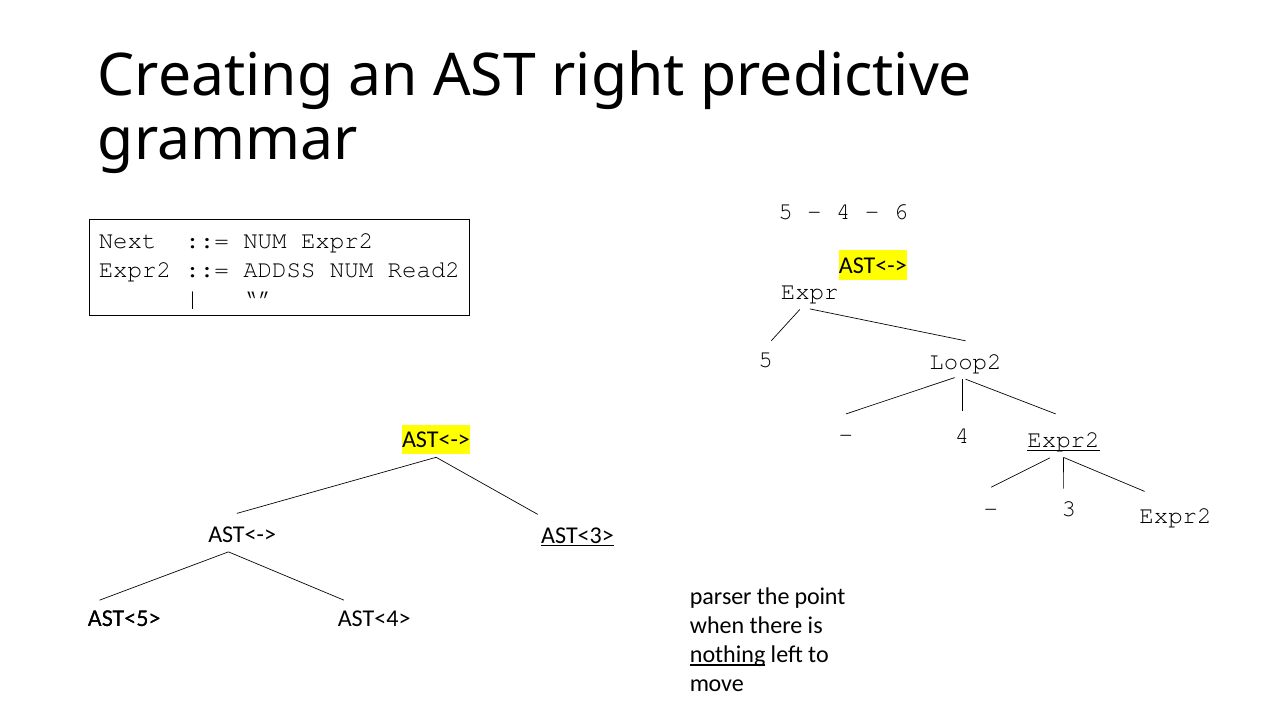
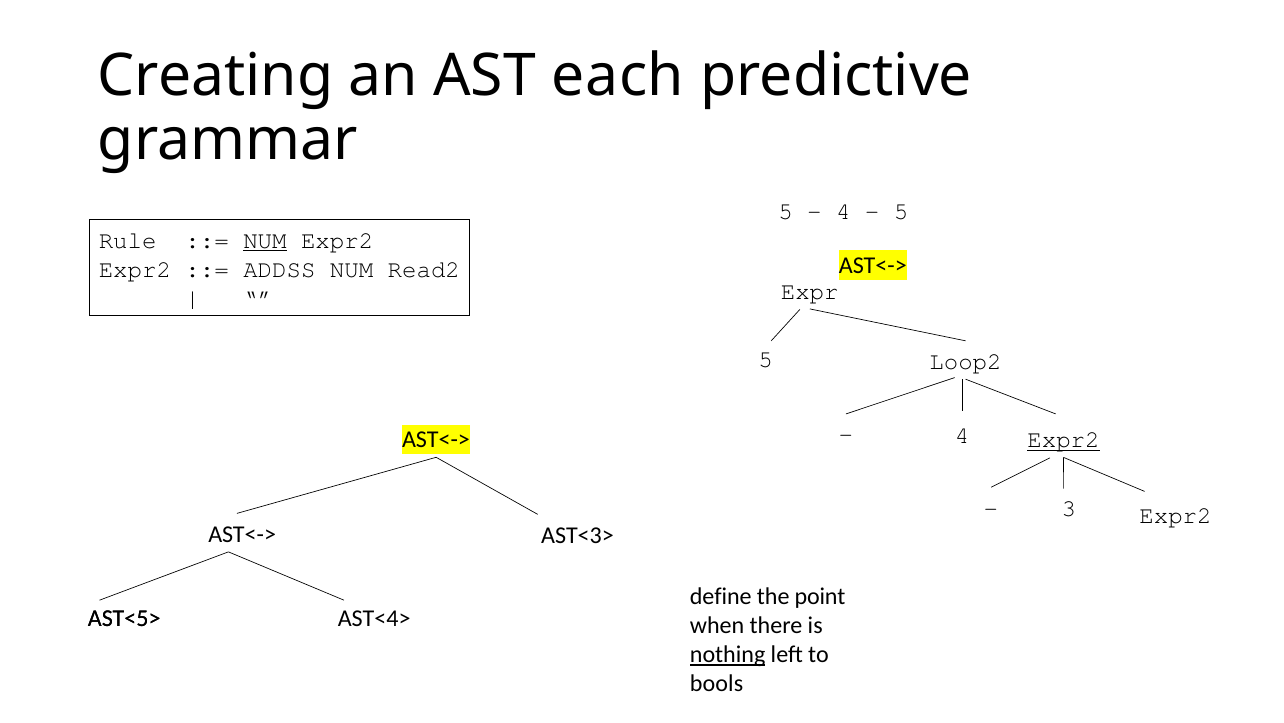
right: right -> each (618, 76)
6: 6 -> 5 (901, 211)
Next: Next -> Rule (128, 240)
NUM underline: none -> present (265, 240)
AST<3> underline: present -> none (577, 535)
parser: parser -> define (721, 596)
move: move -> bools (717, 683)
